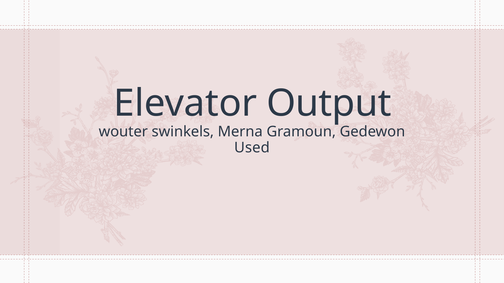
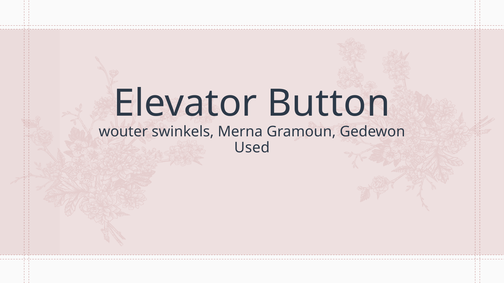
Output: Output -> Button (329, 104)
